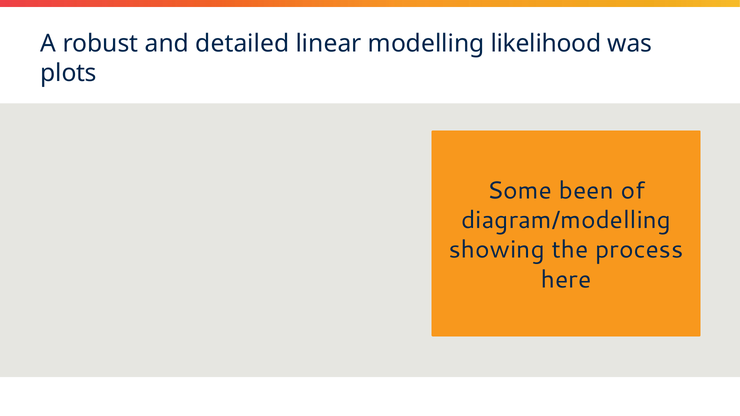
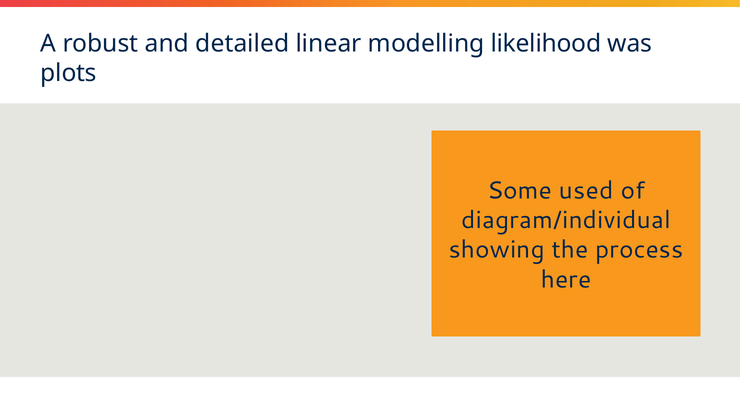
been: been -> used (586, 191)
diagram/modelling: diagram/modelling -> diagram/individual (566, 220)
